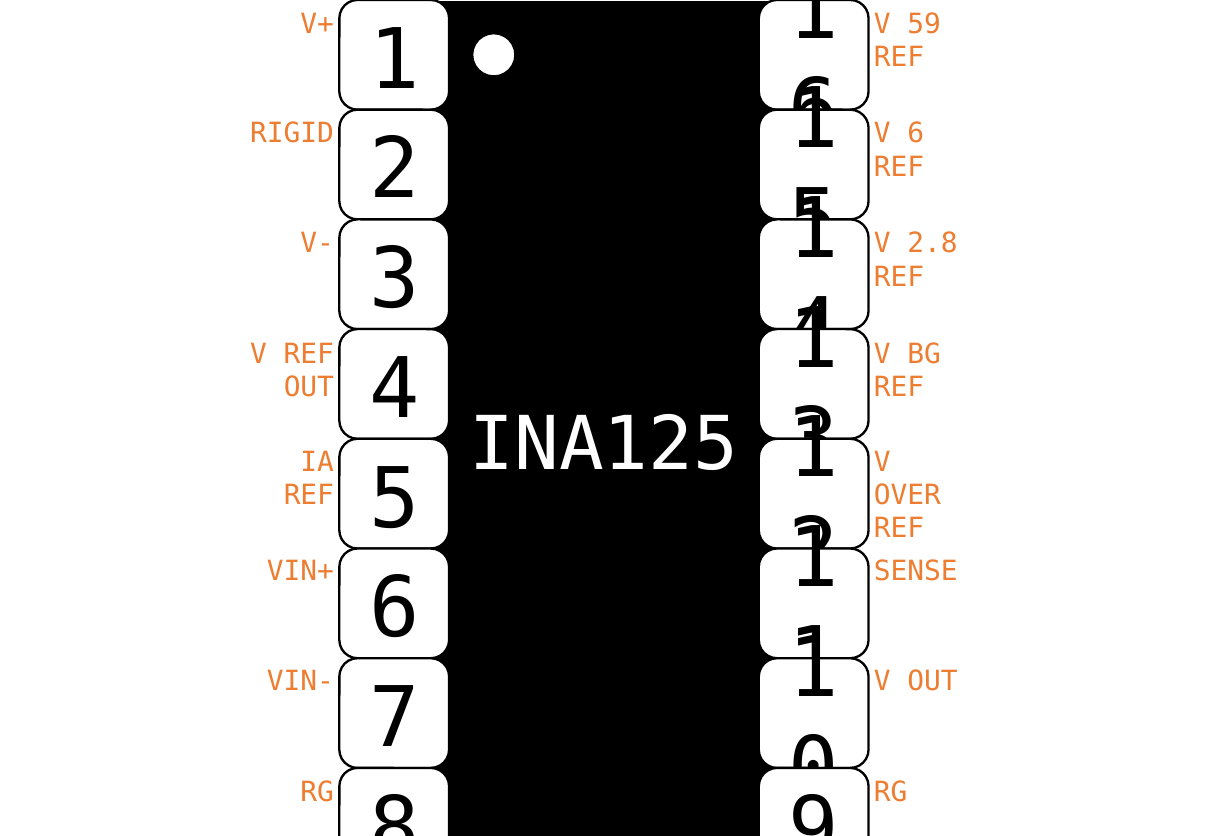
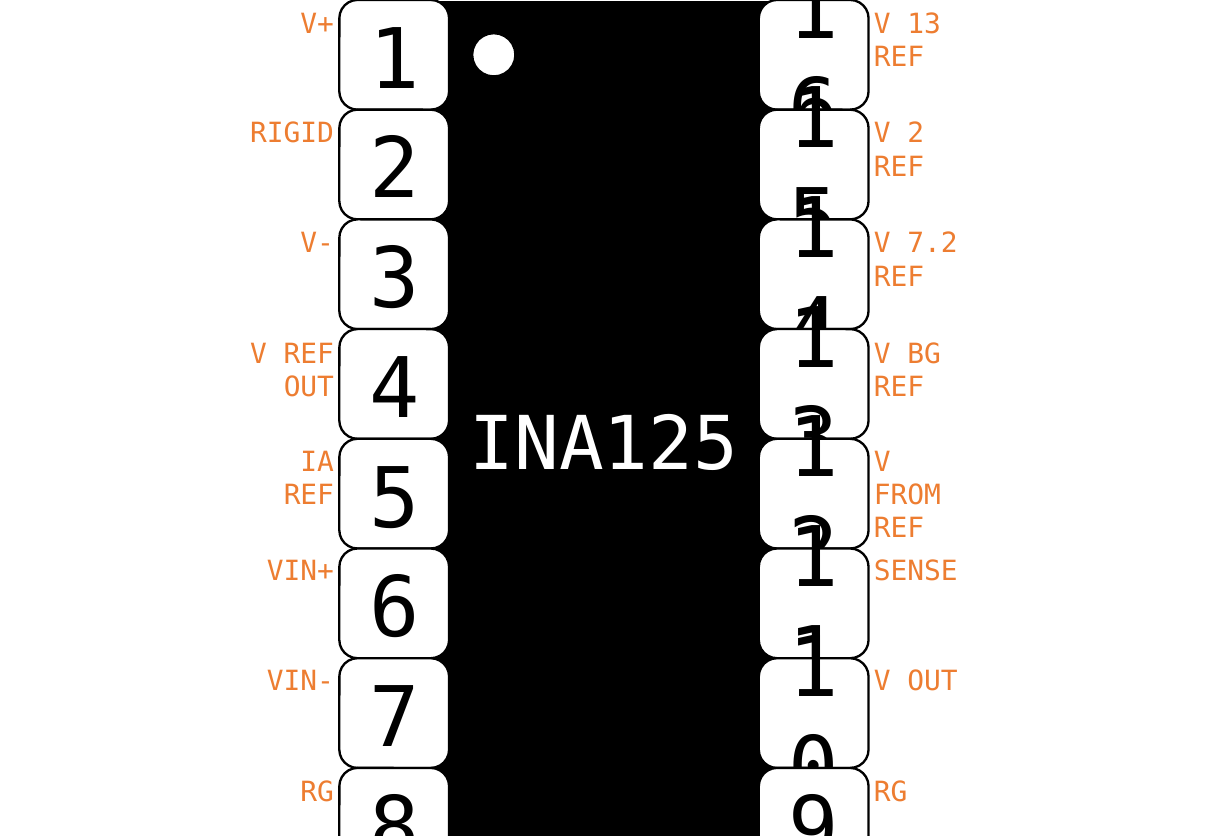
59: 59 -> 13 (924, 24)
V 6: 6 -> 2 (916, 134)
2.8: 2.8 -> 7.2 (933, 243)
OVER: OVER -> FROM (907, 495)
